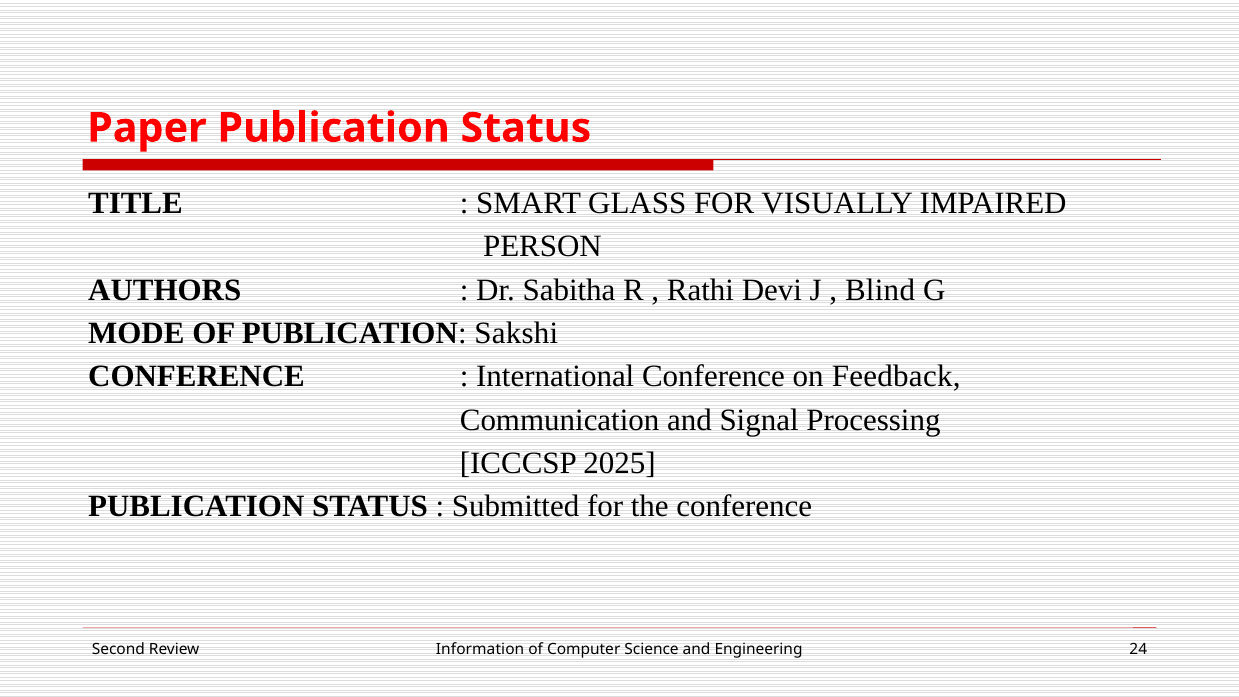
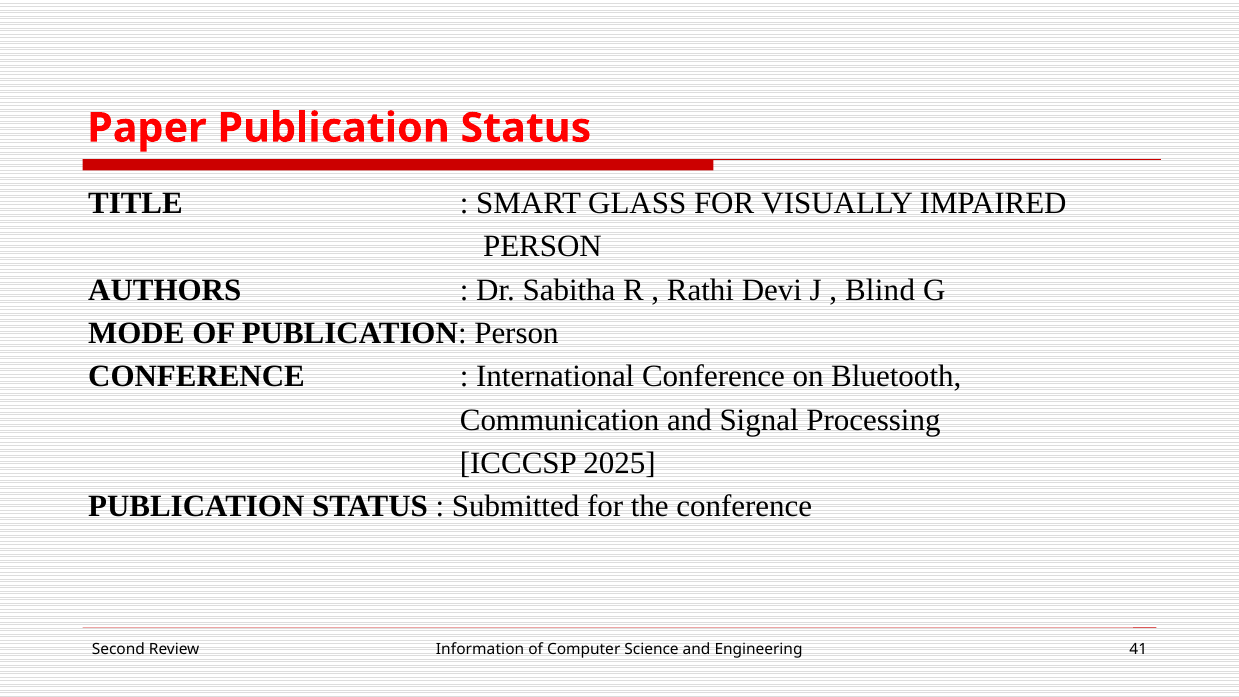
PUBLICATION Sakshi: Sakshi -> Person (516, 333)
Feedback: Feedback -> Bluetooth (896, 377)
24: 24 -> 41 (1138, 650)
